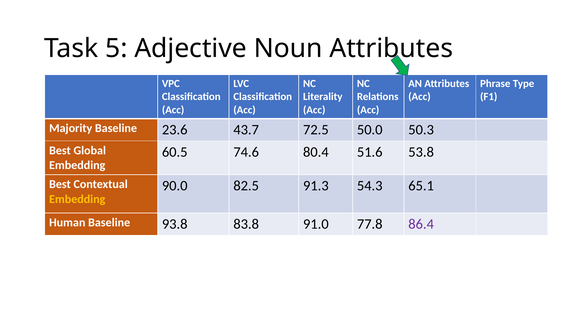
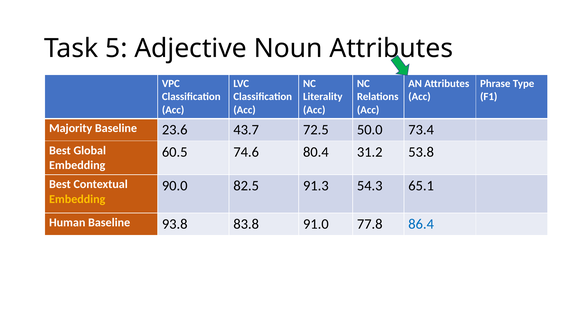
50.3: 50.3 -> 73.4 (421, 130)
51.6: 51.6 -> 31.2 (370, 152)
86.4 colour: purple -> blue (421, 224)
